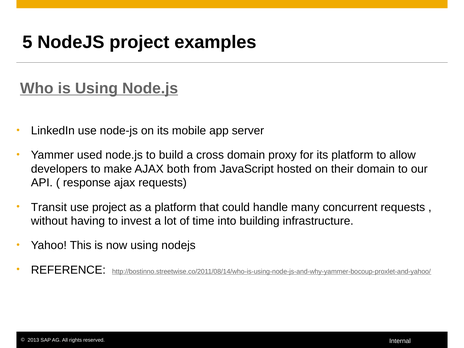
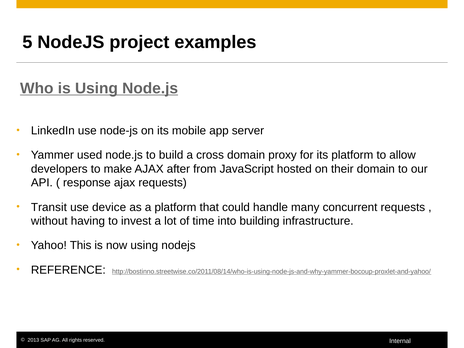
both: both -> after (178, 169)
use project: project -> device (109, 207)
